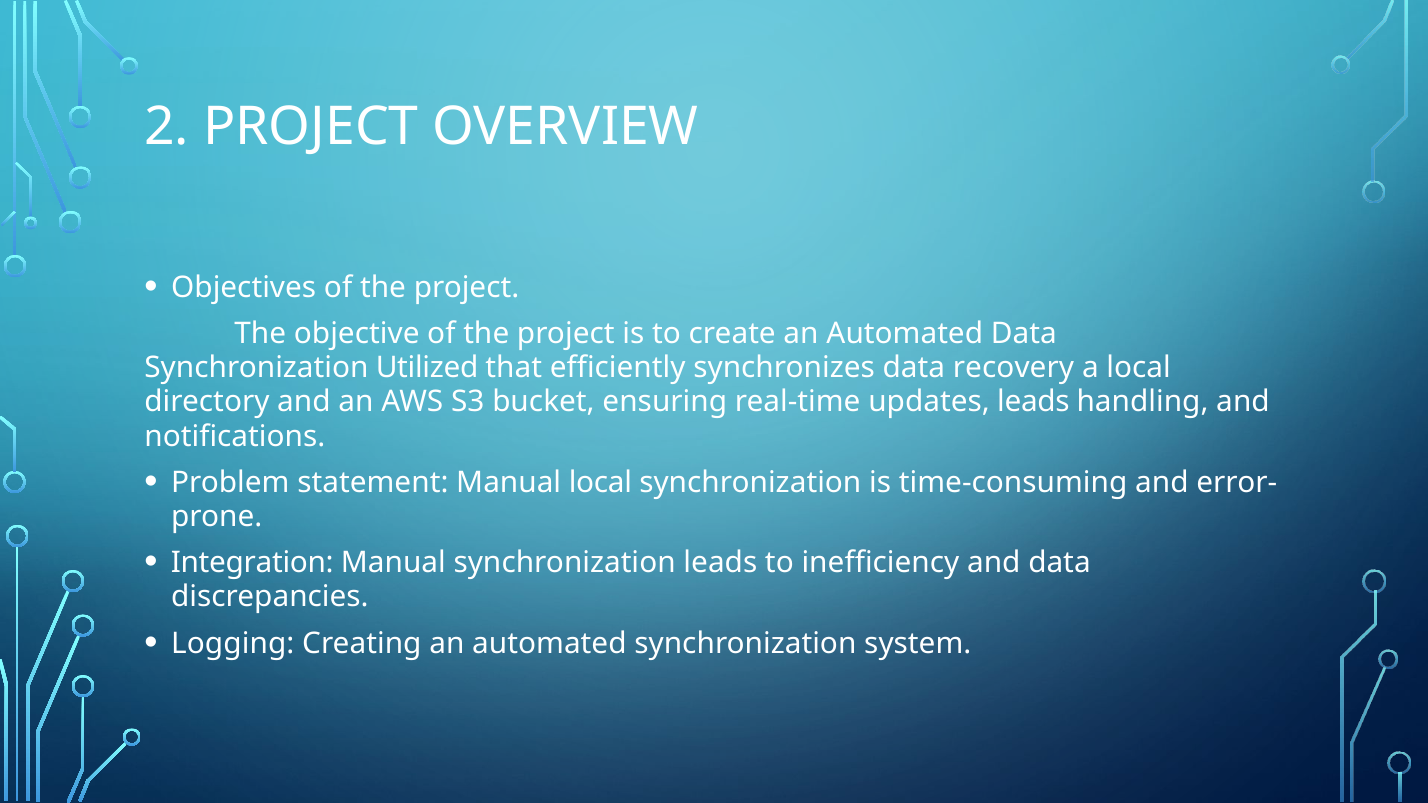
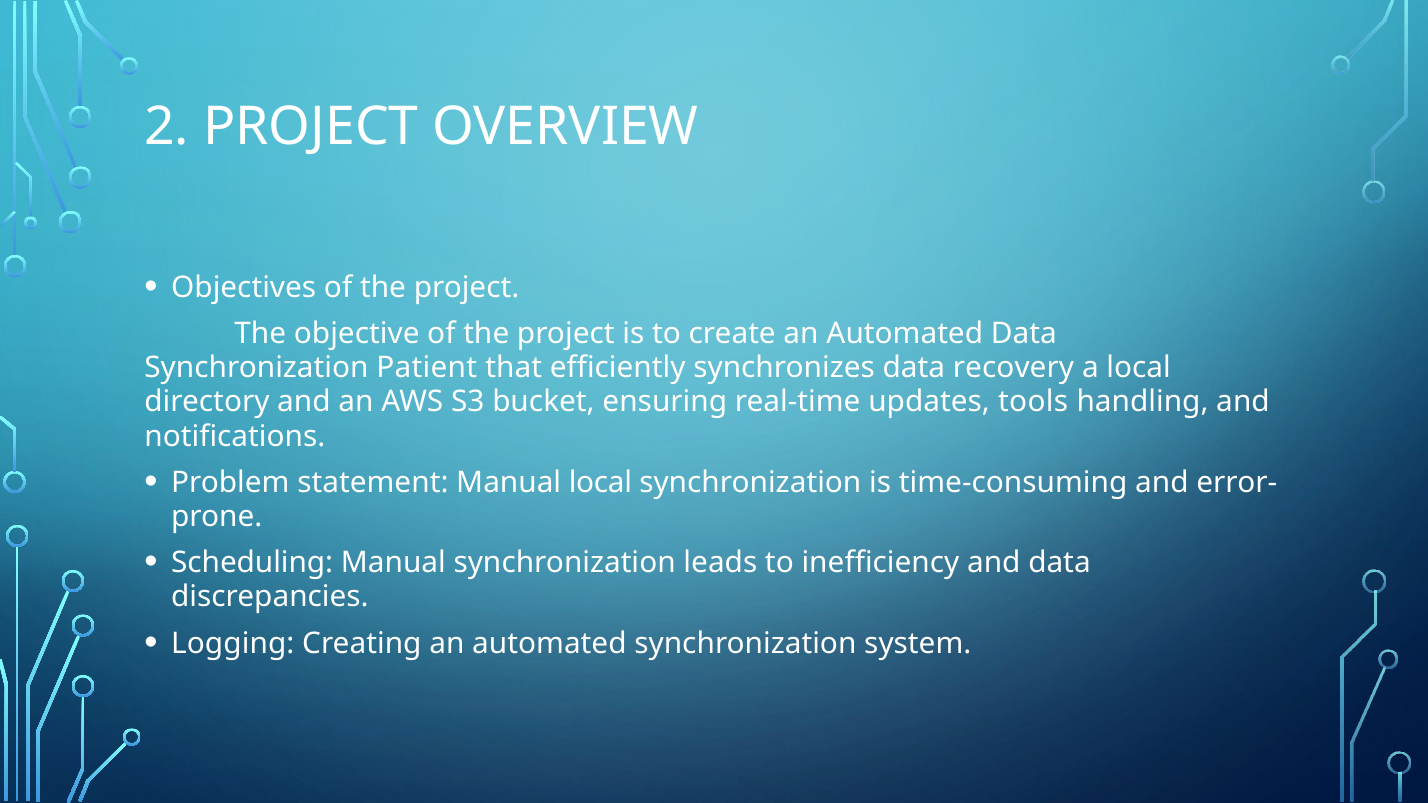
Utilized: Utilized -> Patient (427, 368)
updates leads: leads -> tools (1033, 402)
Integration: Integration -> Scheduling (252, 563)
